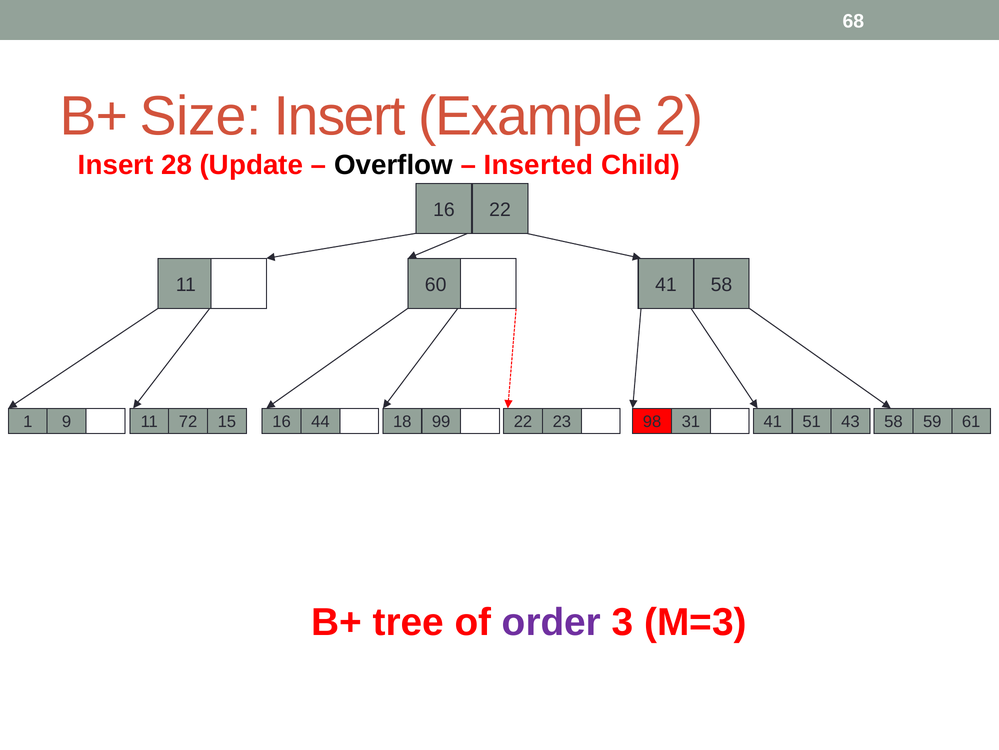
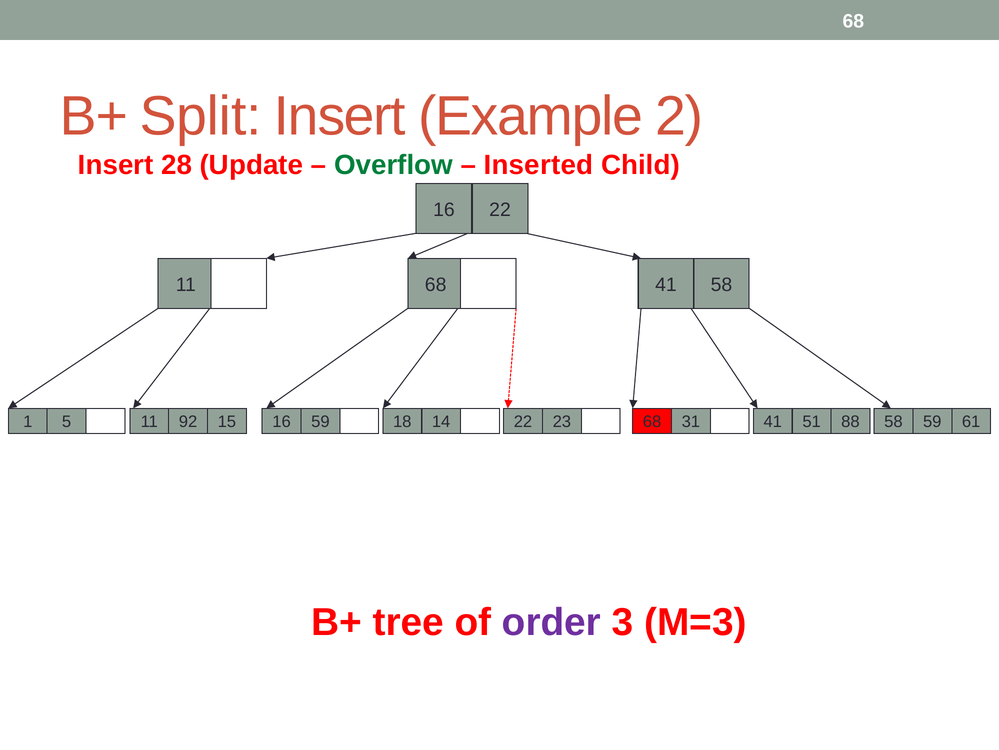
Size: Size -> Split (201, 116)
Overflow colour: black -> green (393, 165)
11 60: 60 -> 68 (436, 284)
9: 9 -> 5 (67, 422)
72: 72 -> 92 (188, 422)
16 44: 44 -> 59 (320, 422)
99: 99 -> 14 (441, 422)
23 98: 98 -> 68 (652, 422)
43: 43 -> 88 (850, 422)
